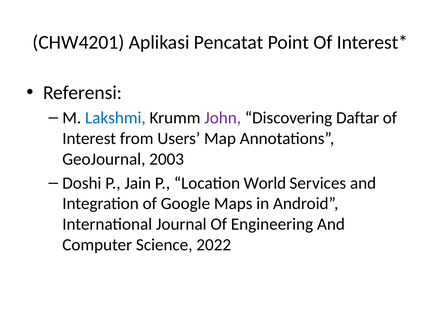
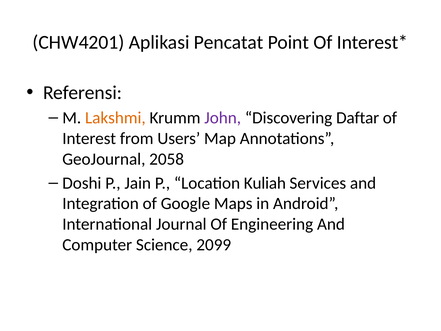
Lakshmi colour: blue -> orange (115, 118)
2003: 2003 -> 2058 (167, 159)
World: World -> Kuliah (265, 183)
2022: 2022 -> 2099 (214, 244)
